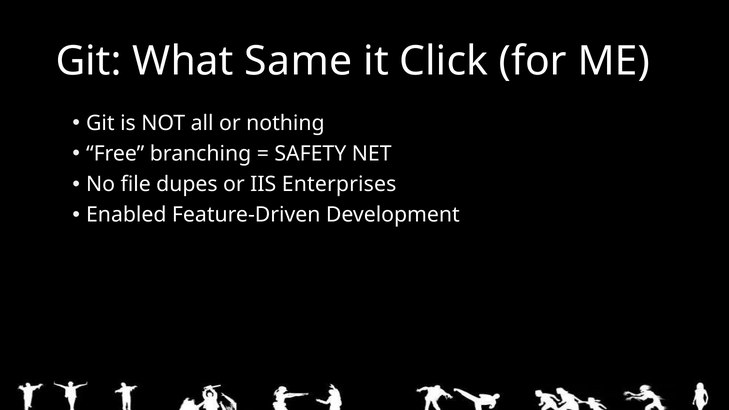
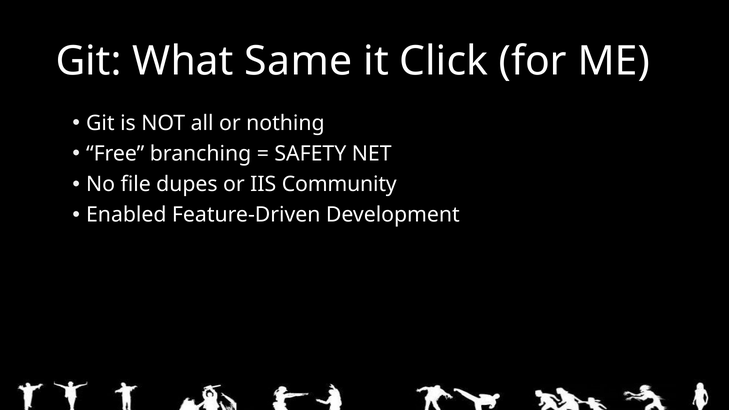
Enterprises: Enterprises -> Community (339, 184)
